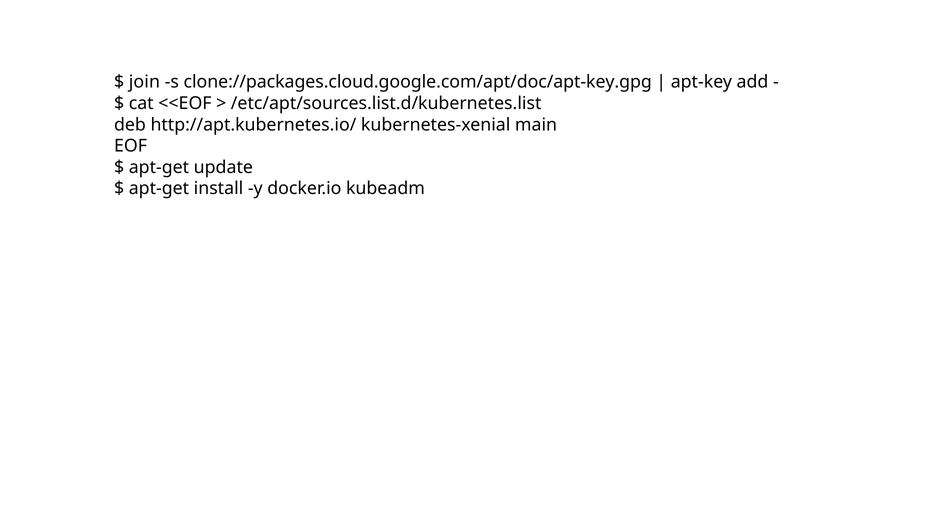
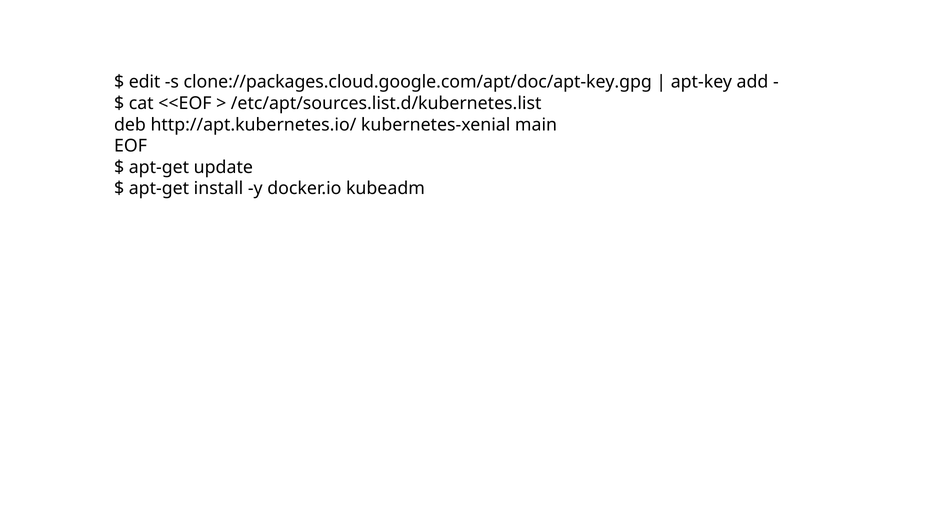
join: join -> edit (145, 82)
